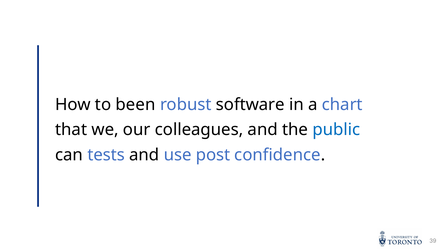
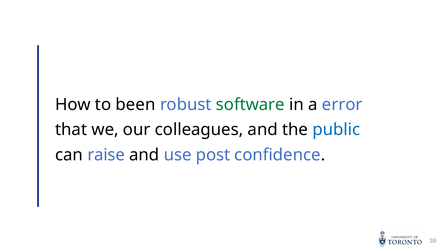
software colour: black -> green (250, 104)
chart: chart -> error (342, 104)
tests: tests -> raise (106, 155)
